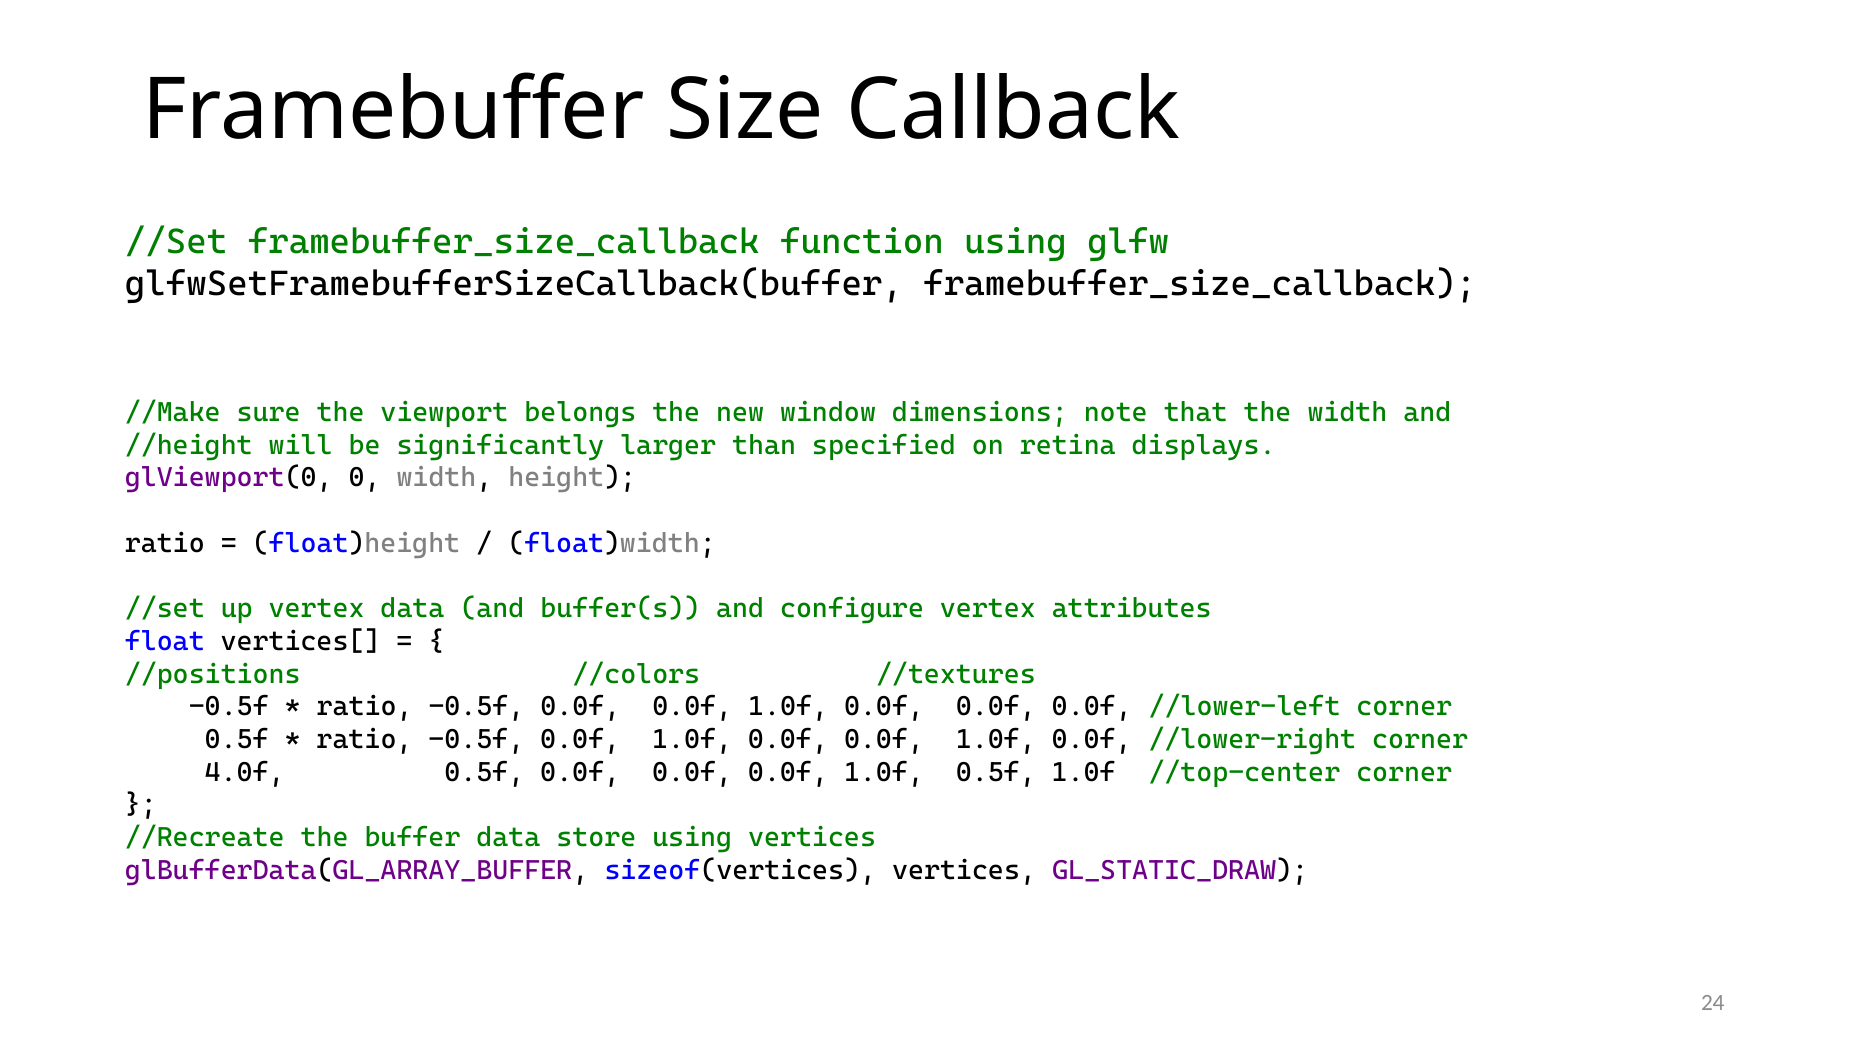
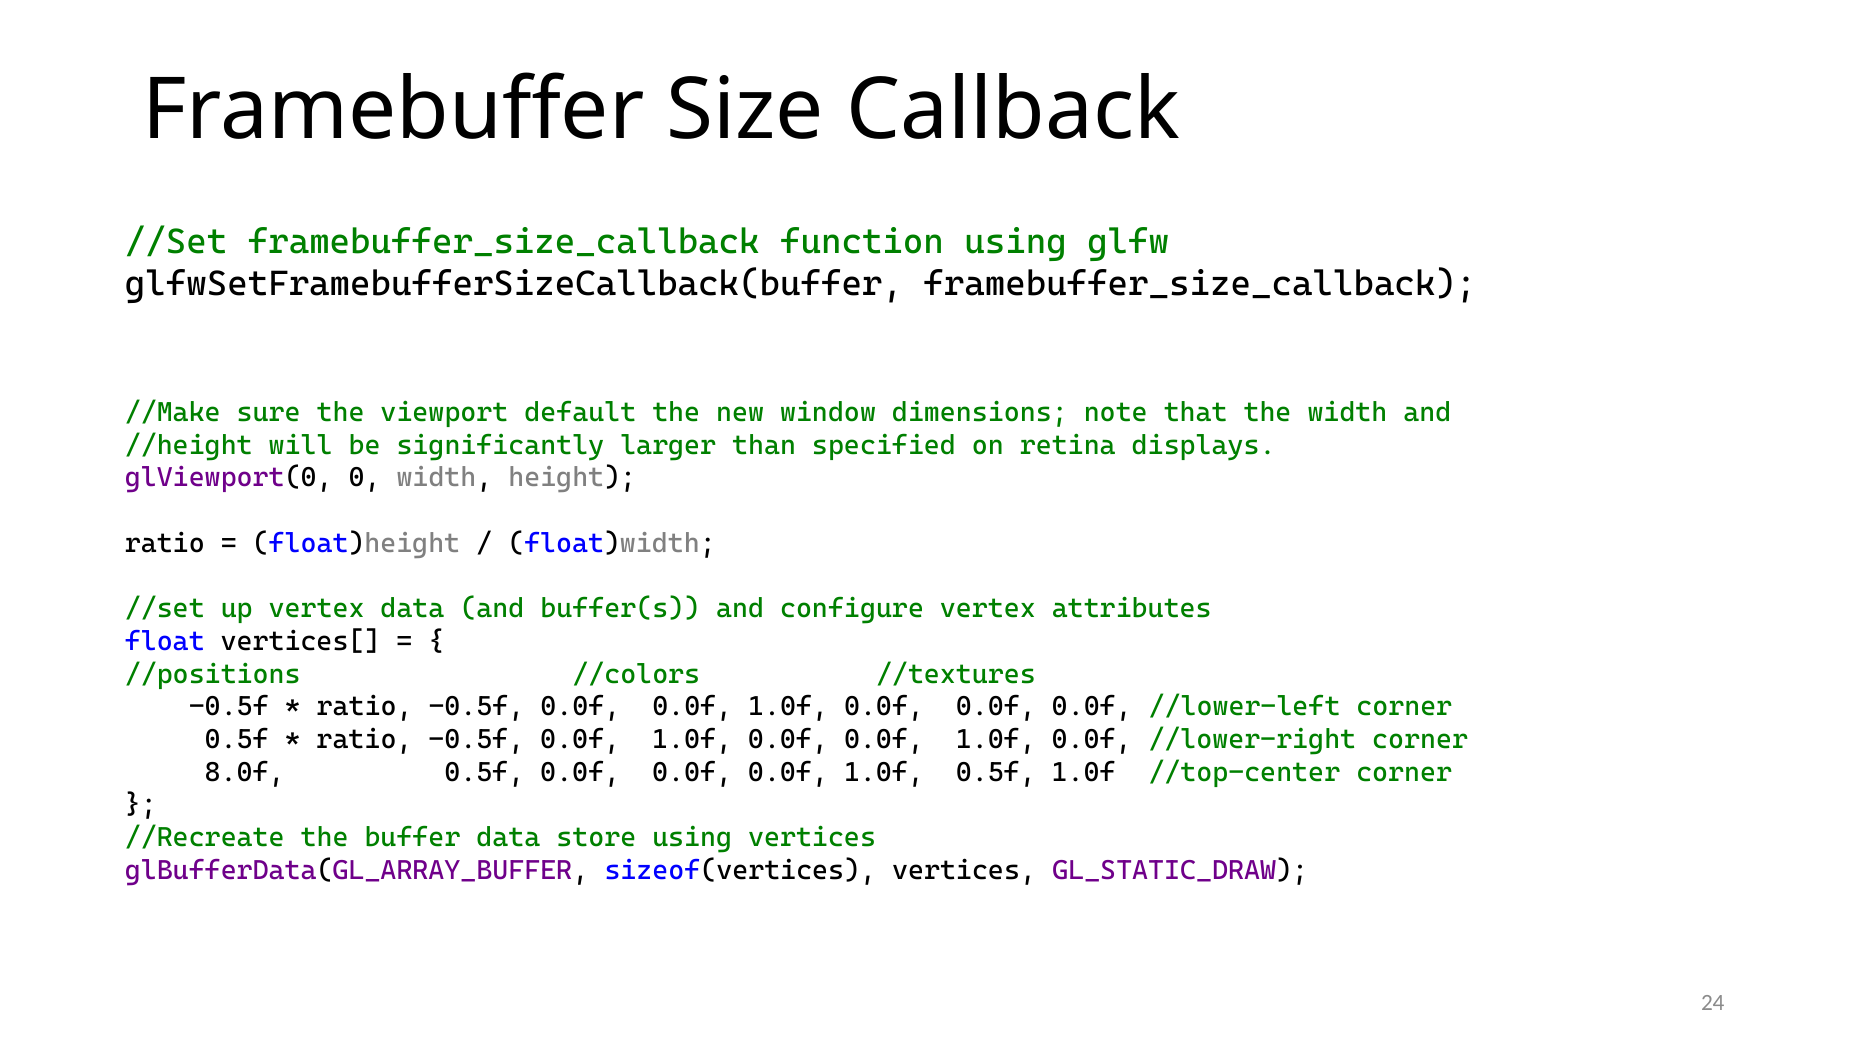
belongs: belongs -> default (580, 413)
4.0f: 4.0f -> 8.0f (245, 772)
